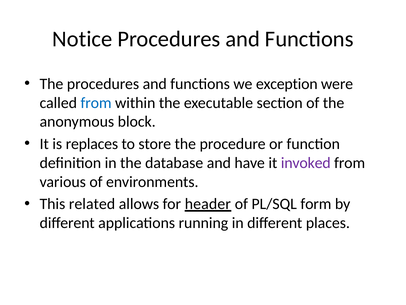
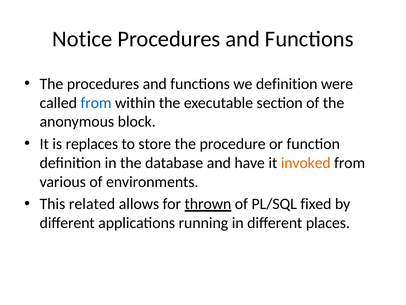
we exception: exception -> definition (287, 84)
invoked colour: purple -> orange (306, 163)
header: header -> thrown (208, 204)
form: form -> fixed (316, 204)
